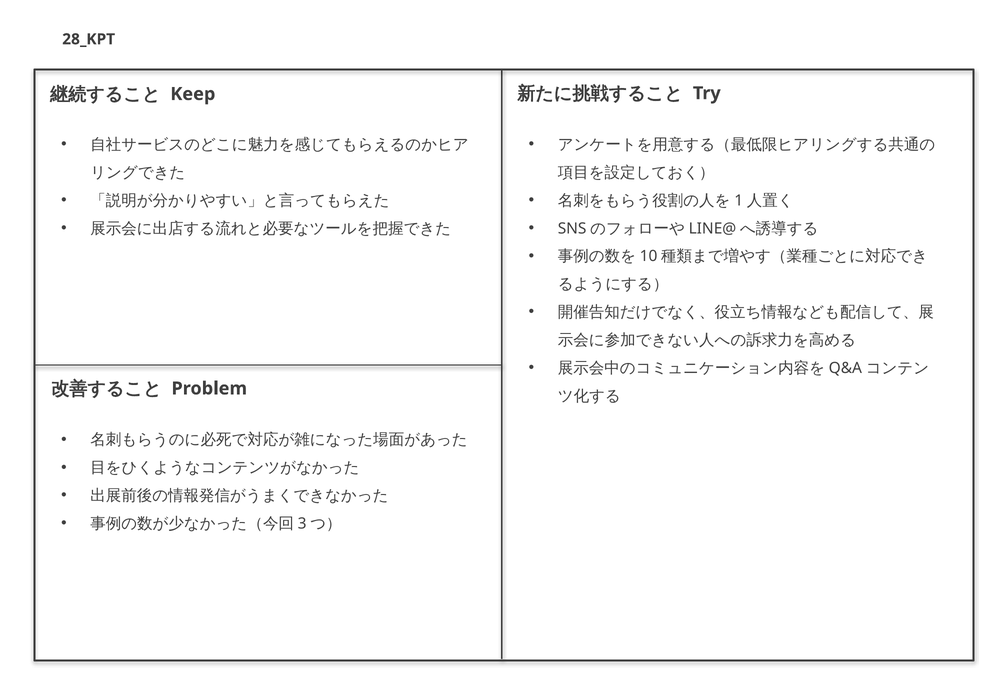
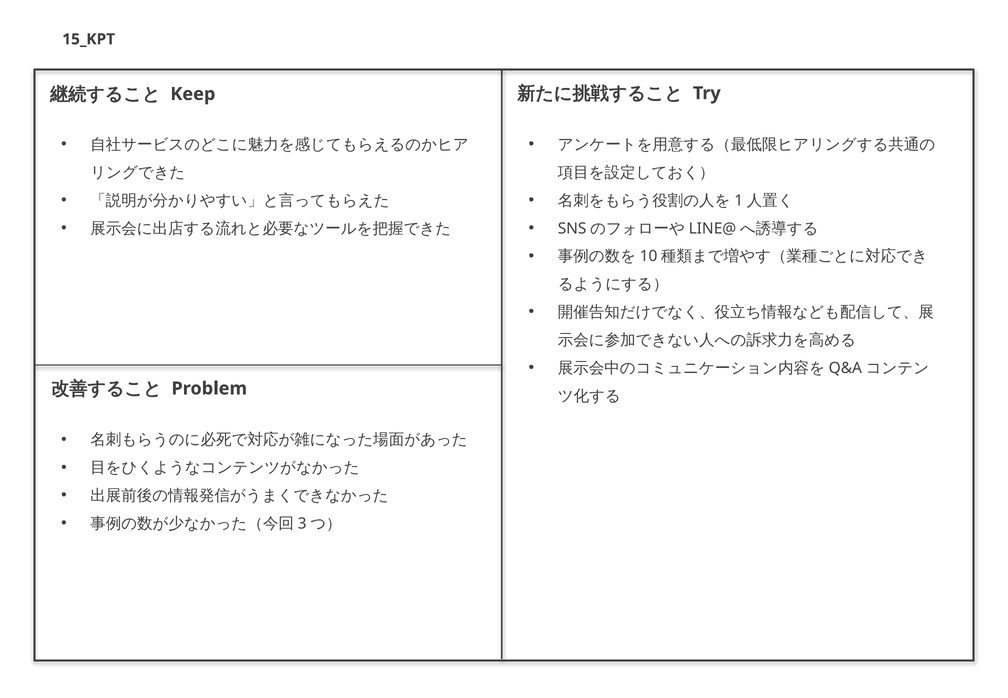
28_KPT: 28_KPT -> 15_KPT (89, 39)
